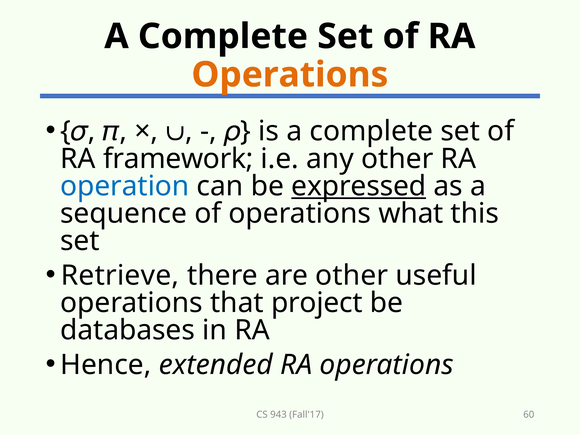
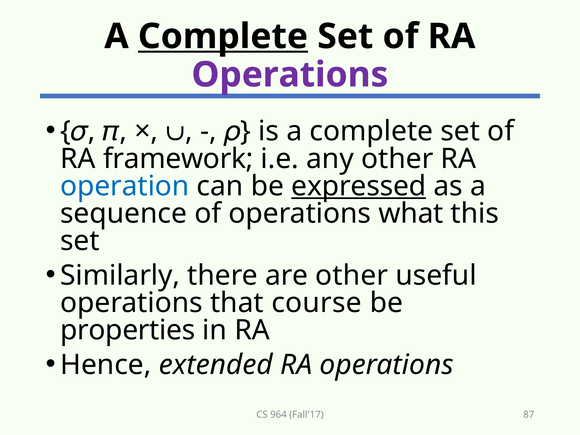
Complete underline: none -> present (223, 36)
Operations colour: orange -> purple (290, 75)
Retrieve: Retrieve -> Similarly (120, 276)
project: project -> course (317, 303)
databases: databases -> properties (128, 330)
943: 943 -> 964 (278, 415)
60: 60 -> 87 (529, 415)
